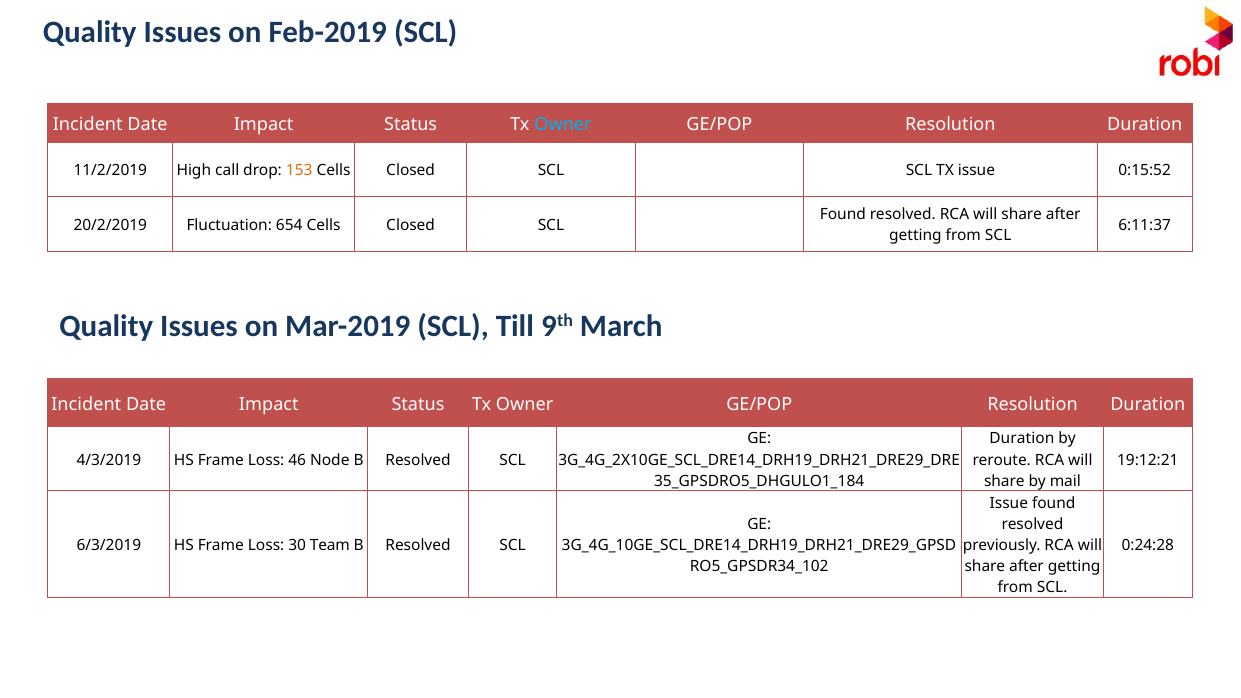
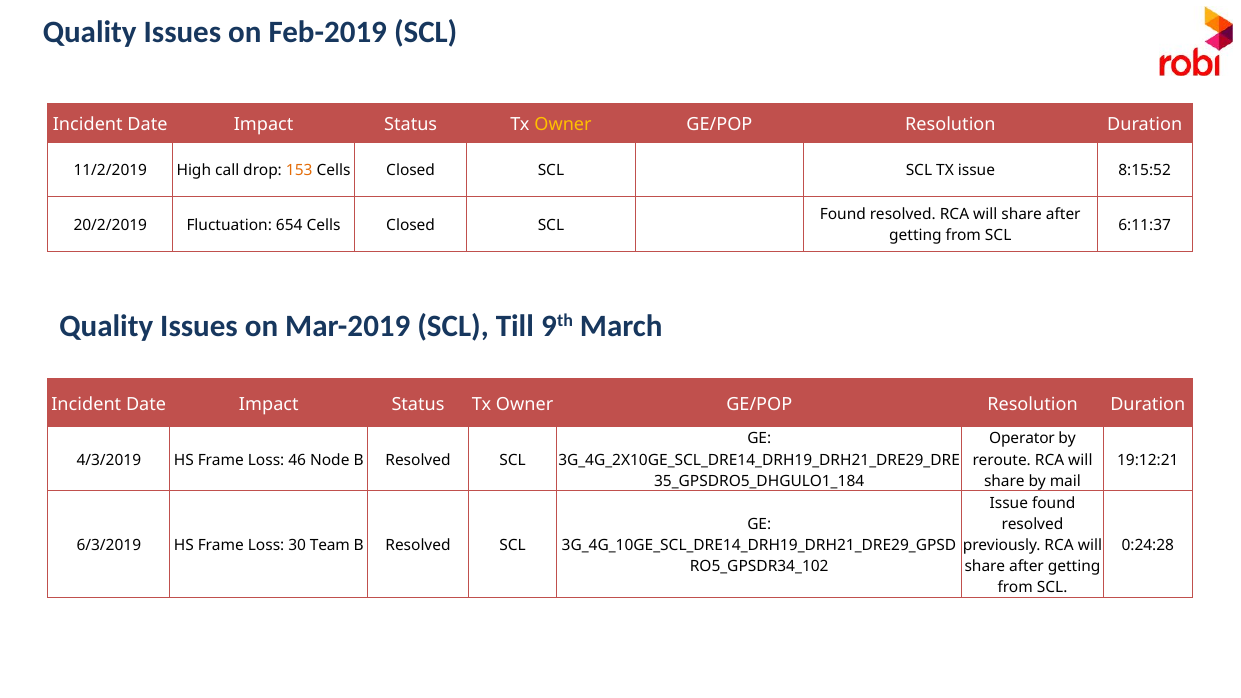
Owner colour: light blue -> yellow (563, 124)
0:15:52: 0:15:52 -> 8:15:52 (1145, 171)
Duration: Duration -> Operator (1022, 439)
